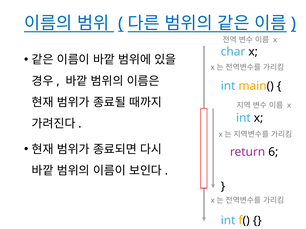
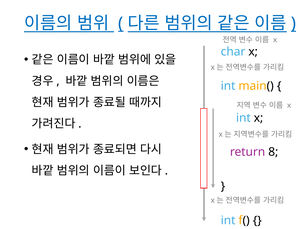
6: 6 -> 8 (273, 152)
